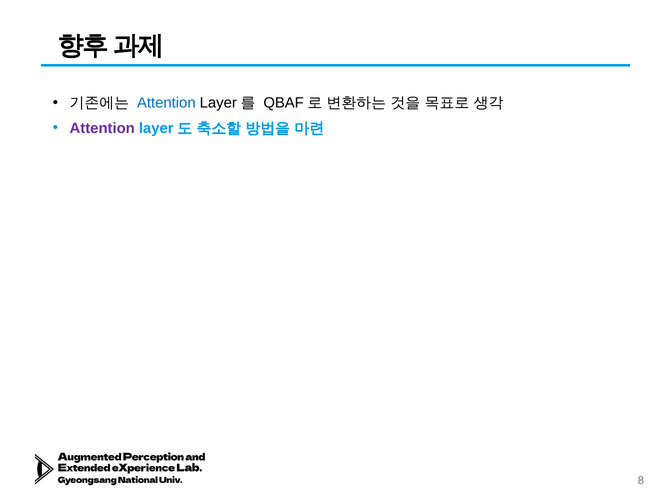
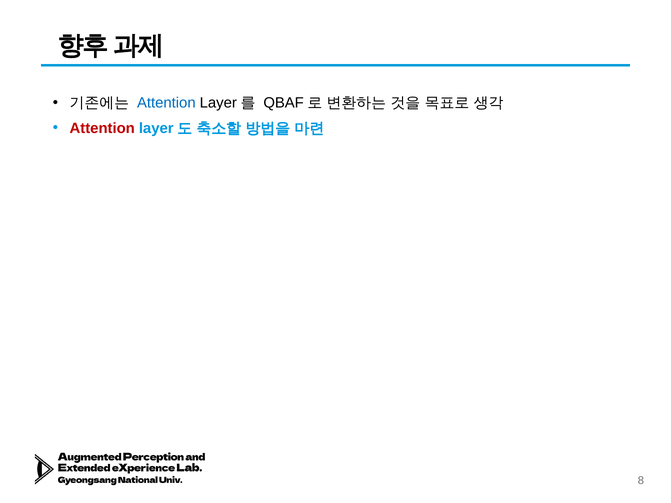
Attention colour: purple -> red (102, 128)
